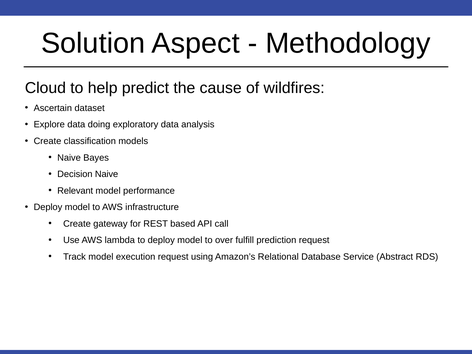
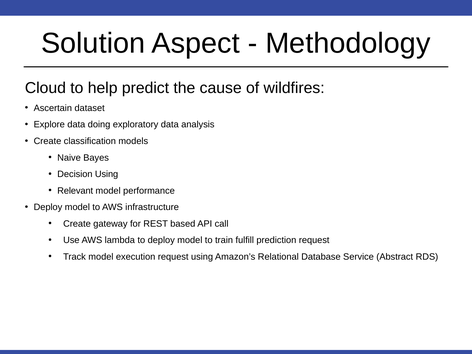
Decision Naive: Naive -> Using (107, 174)
over: over -> train (224, 240)
